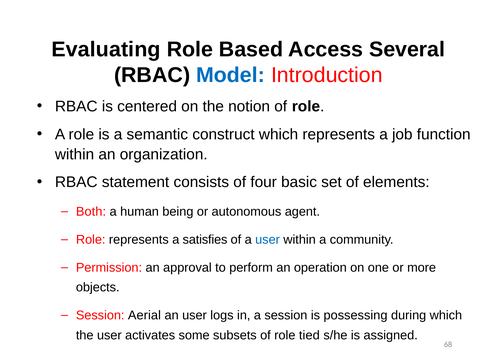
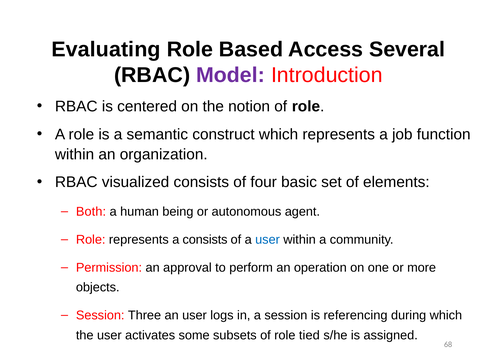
Model colour: blue -> purple (230, 75)
statement: statement -> visualized (136, 182)
a satisfies: satisfies -> consists (205, 239)
Aerial: Aerial -> Three (145, 315)
possessing: possessing -> referencing (356, 315)
